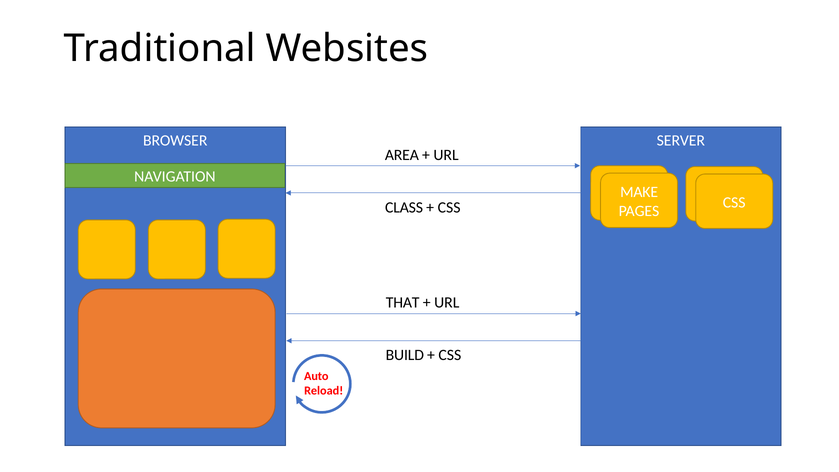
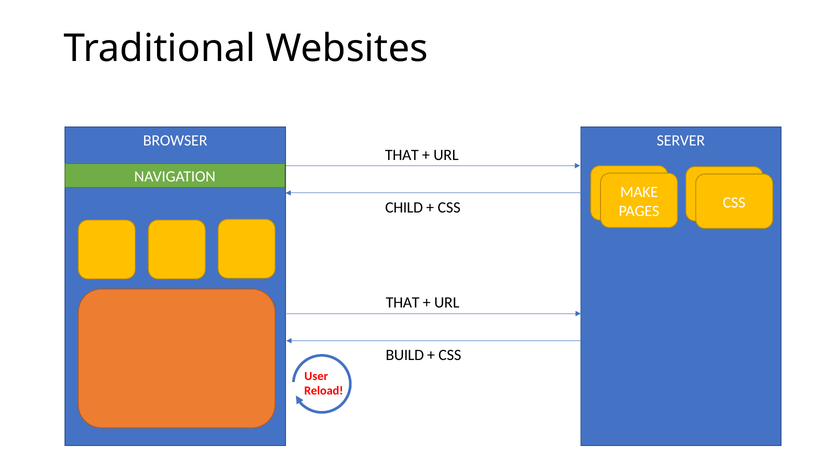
AREA: AREA -> THAT (402, 155)
CLASS: CLASS -> CHILD (404, 207)
Auto: Auto -> User (316, 376)
